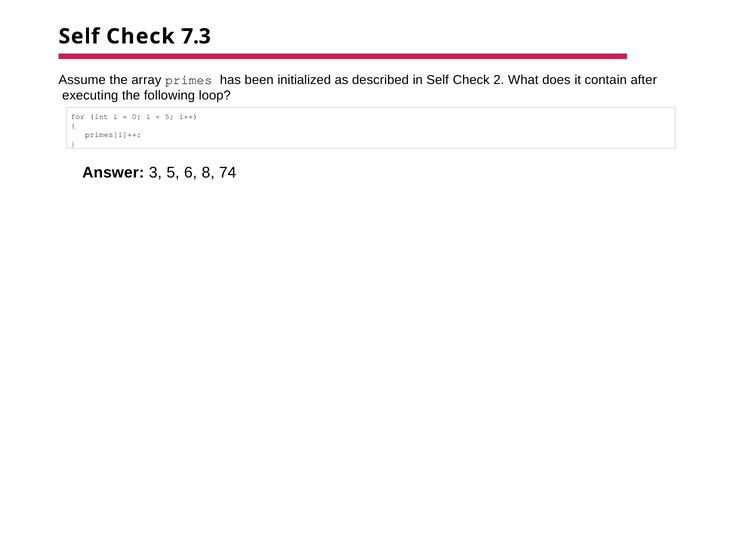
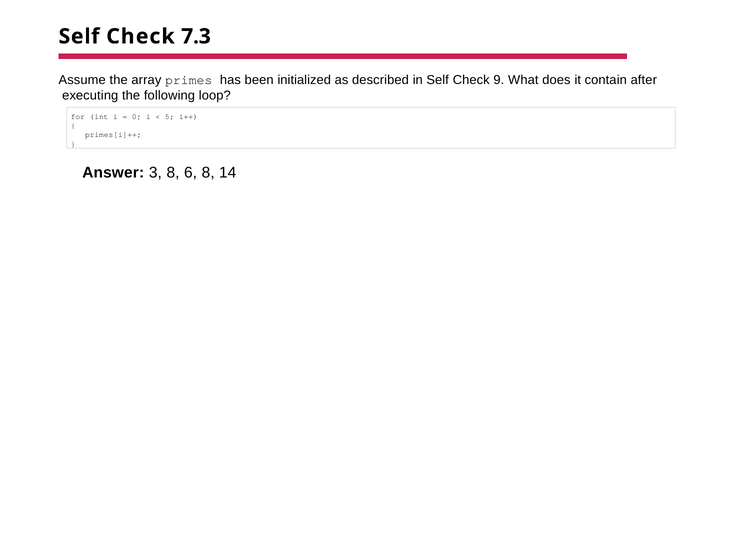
2: 2 -> 9 (499, 80)
3 5: 5 -> 8 (173, 172)
74: 74 -> 14 (228, 172)
